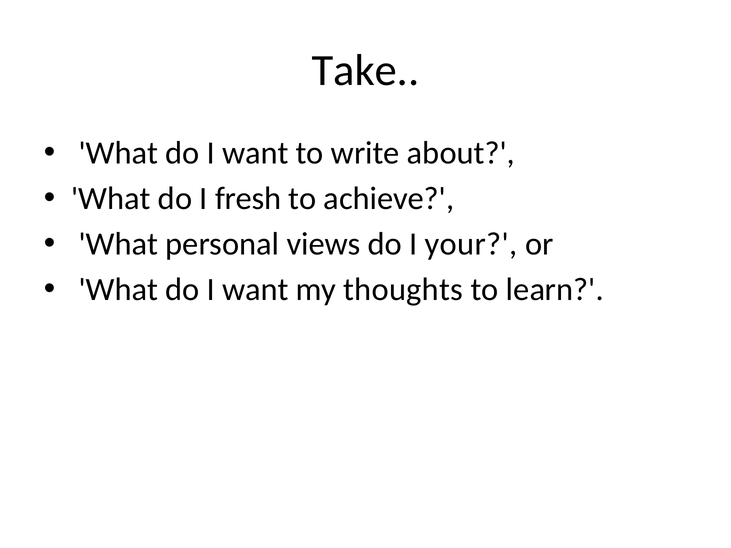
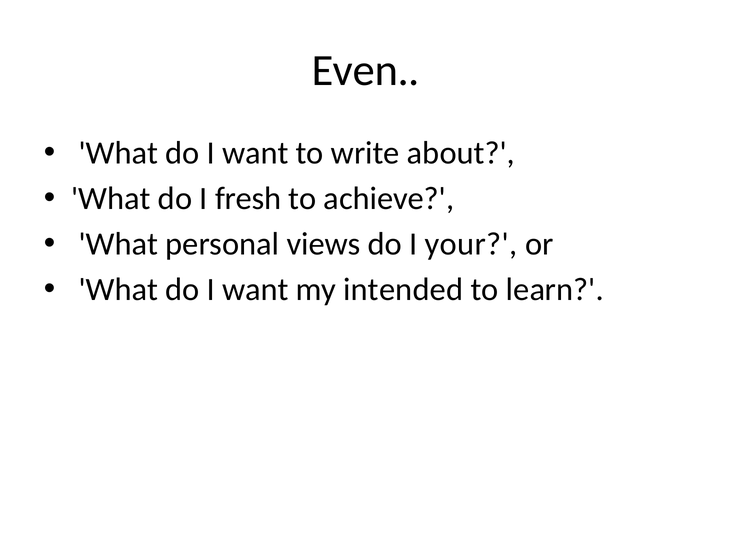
Take: Take -> Even (366, 71)
thoughts: thoughts -> intended (403, 290)
